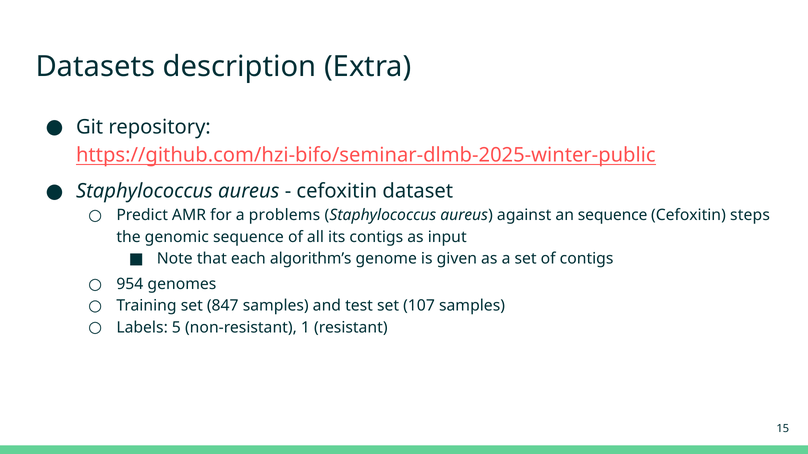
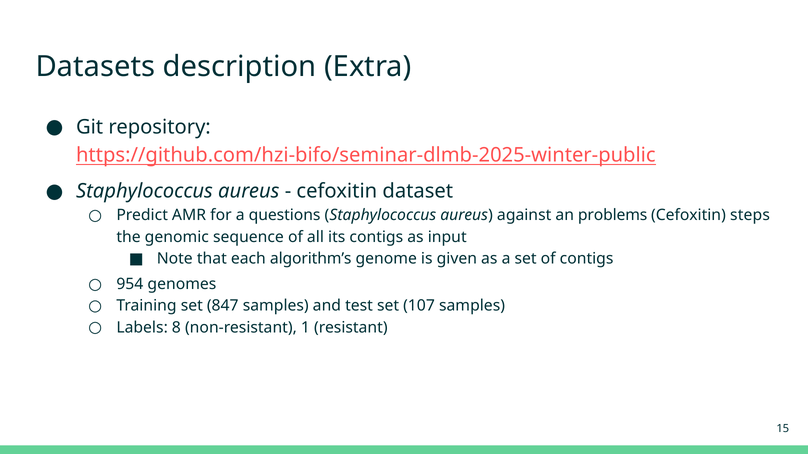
problems: problems -> questions (285, 215)
an sequence: sequence -> problems (613, 215)
5: 5 -> 8 (176, 328)
